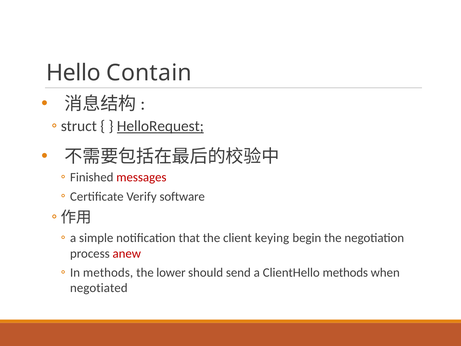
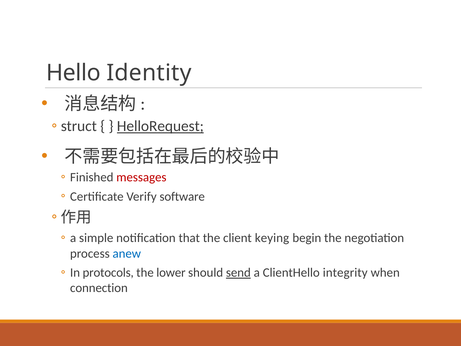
Contain: Contain -> Identity (149, 73)
anew colour: red -> blue (127, 253)
In methods: methods -> protocols (108, 272)
send underline: none -> present (238, 272)
ClientHello methods: methods -> integrity (345, 272)
negotiated: negotiated -> connection (99, 288)
